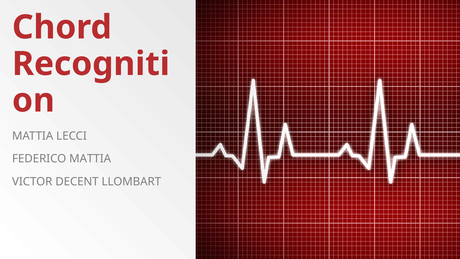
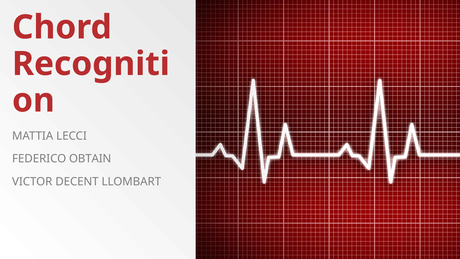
FEDERICO MATTIA: MATTIA -> OBTAIN (90, 159)
